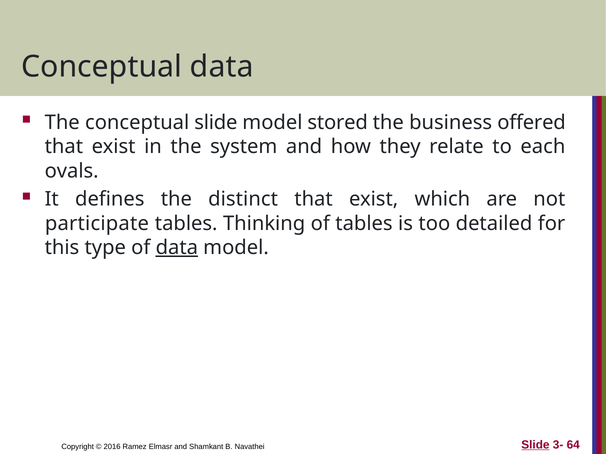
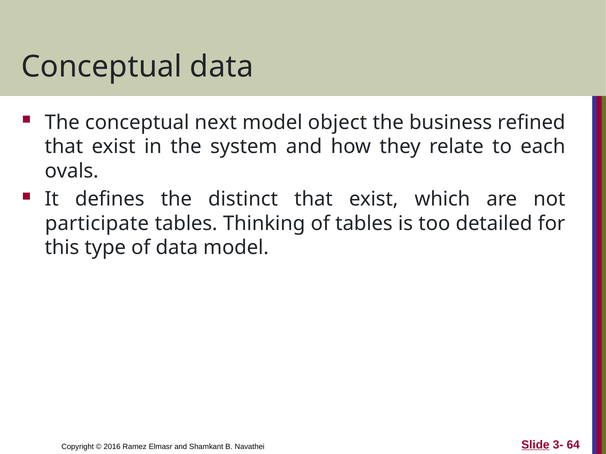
conceptual slide: slide -> next (216, 123)
stored: stored -> object (337, 123)
offered: offered -> refined (531, 123)
data underline: present -> none (177, 248)
